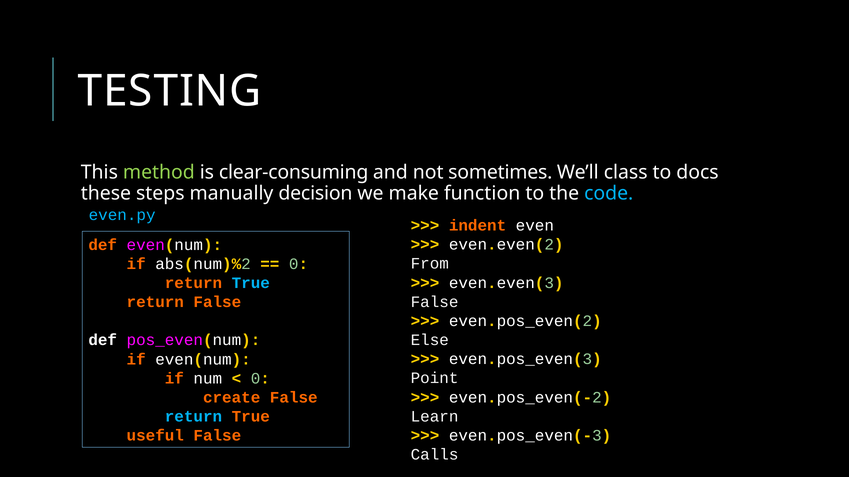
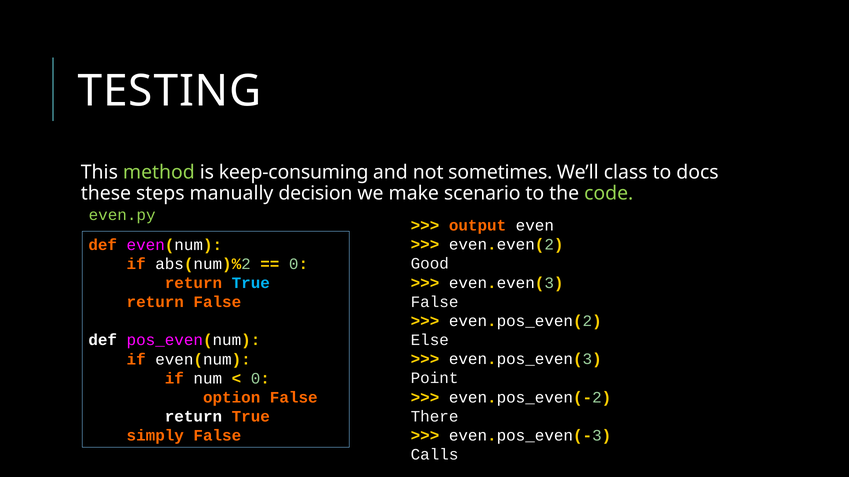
clear-consuming: clear-consuming -> keep-consuming (294, 173)
function: function -> scenario (482, 194)
code colour: light blue -> light green (609, 194)
even.py colour: light blue -> light green (122, 215)
indent: indent -> output (478, 226)
From: From -> Good (430, 264)
create: create -> option (232, 398)
Learn: Learn -> There (435, 417)
return colour: light blue -> white (193, 417)
useful: useful -> simply (155, 436)
